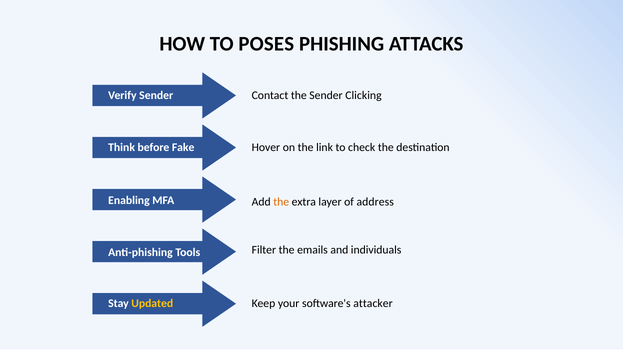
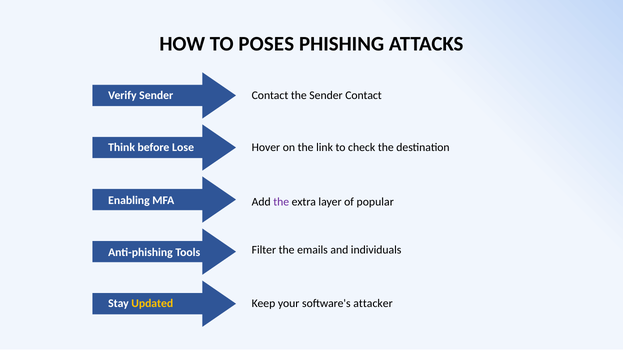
Sender Clicking: Clicking -> Contact (363, 96)
Fake: Fake -> Lose (183, 147)
the colour: orange -> purple (281, 202)
address: address -> popular (375, 202)
